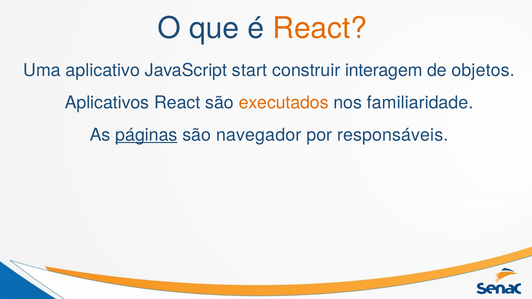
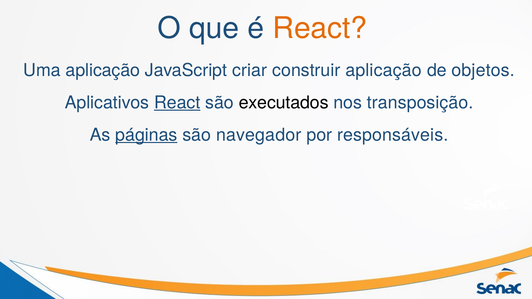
Uma aplicativo: aplicativo -> aplicação (103, 70)
start: start -> criar (250, 70)
construir interagem: interagem -> aplicação (384, 70)
React underline: none -> present (177, 103)
executados colour: orange -> black (284, 103)
familiaridade: familiaridade -> transposição (420, 103)
